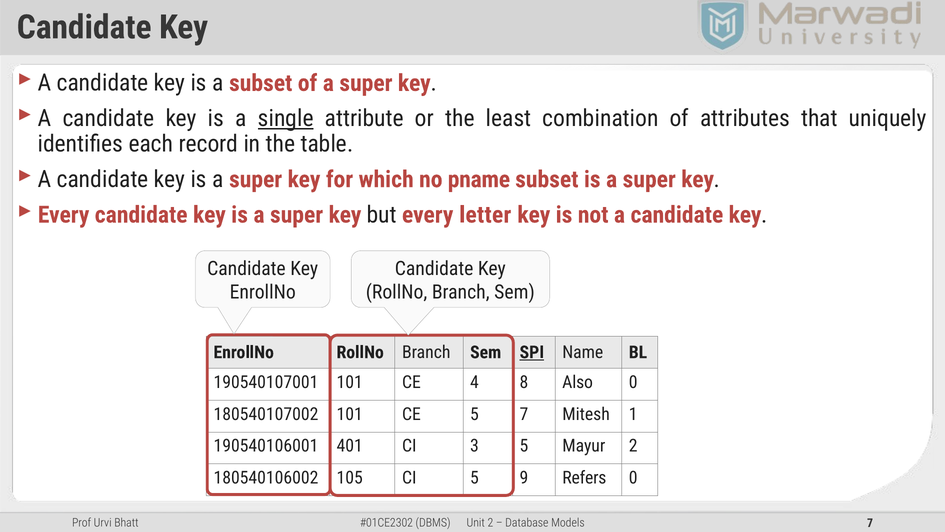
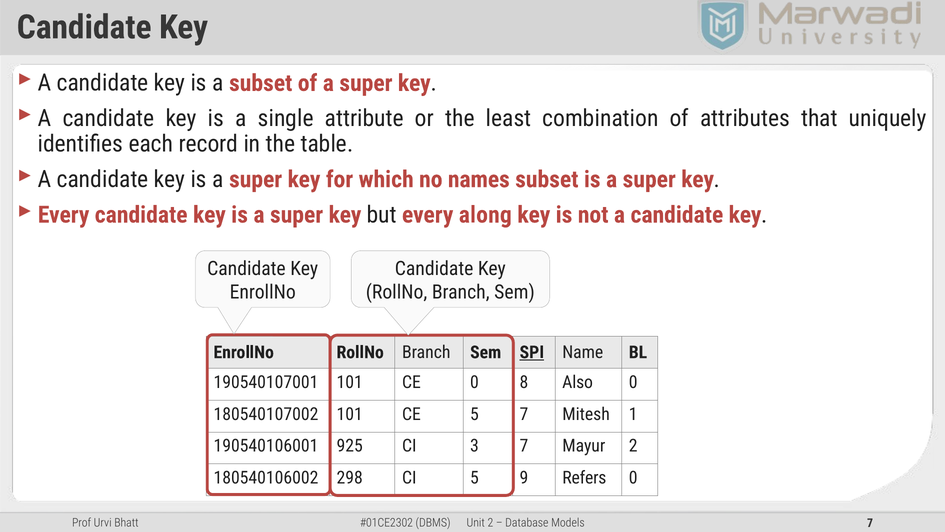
single underline: present -> none (286, 118)
pname: pname -> names (479, 179)
letter: letter -> along (485, 215)
CE 4: 4 -> 0 (474, 382)
401: 401 -> 925 (350, 446)
3 5: 5 -> 7 (524, 446)
105: 105 -> 298 (350, 478)
